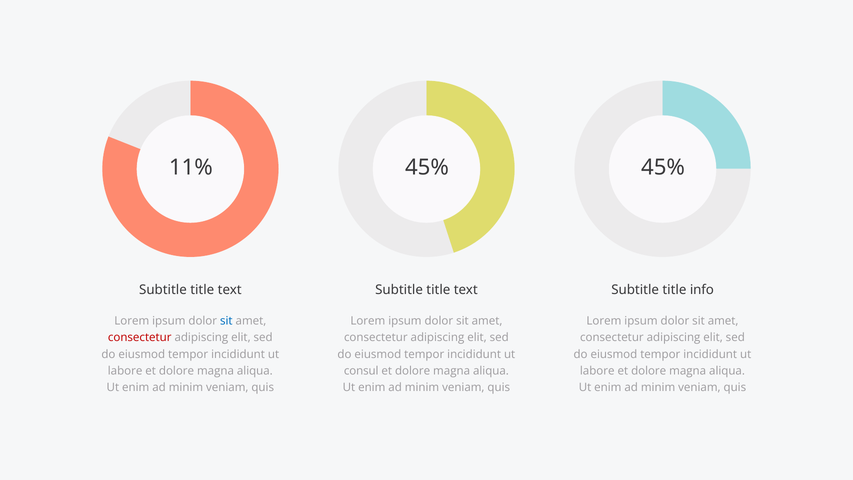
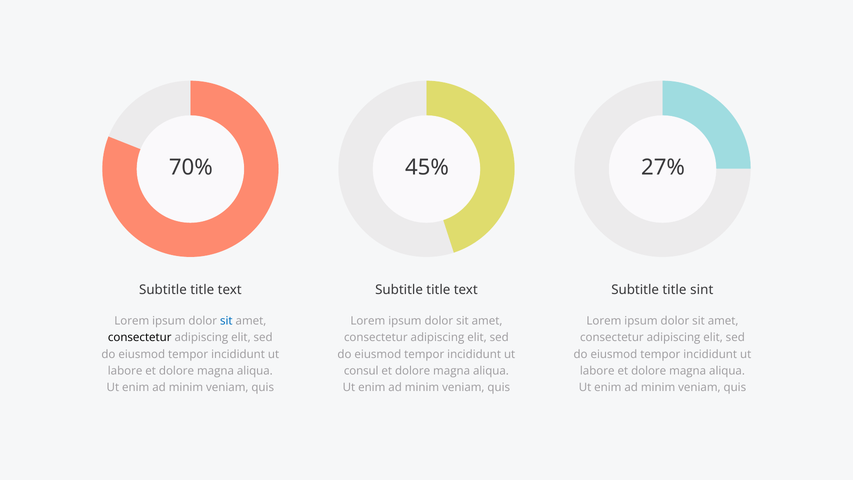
11%: 11% -> 70% (191, 168)
45% 45%: 45% -> 27% (663, 168)
info: info -> sint (702, 290)
consectetur colour: red -> black (140, 337)
